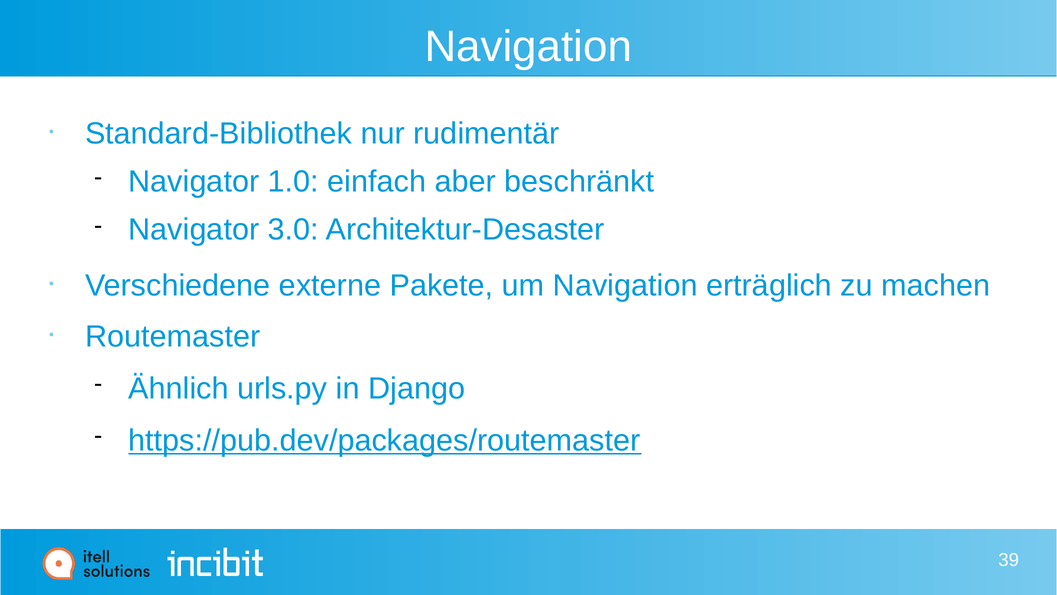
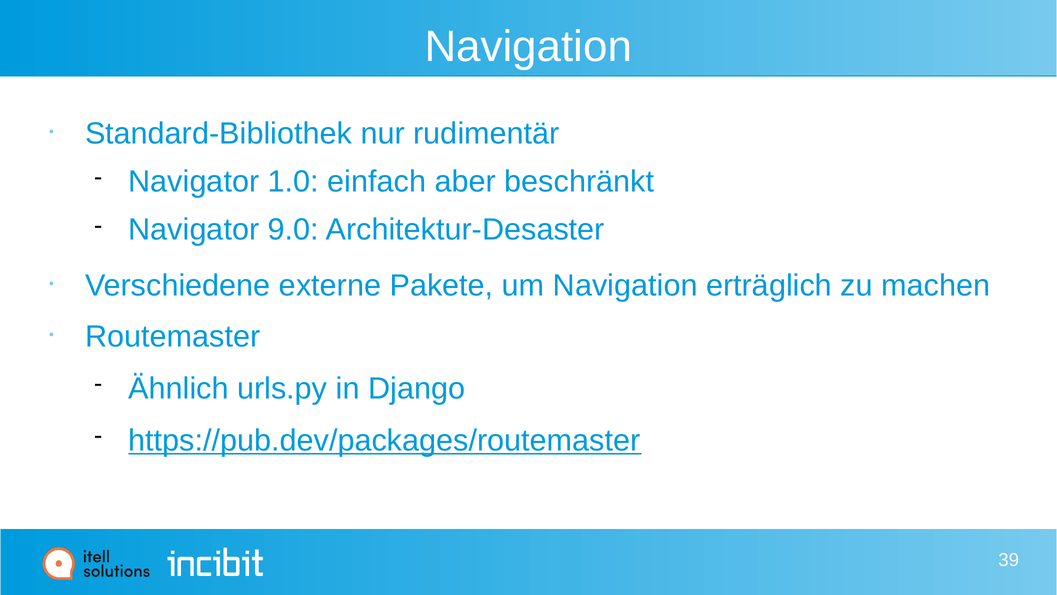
3.0: 3.0 -> 9.0 (293, 230)
